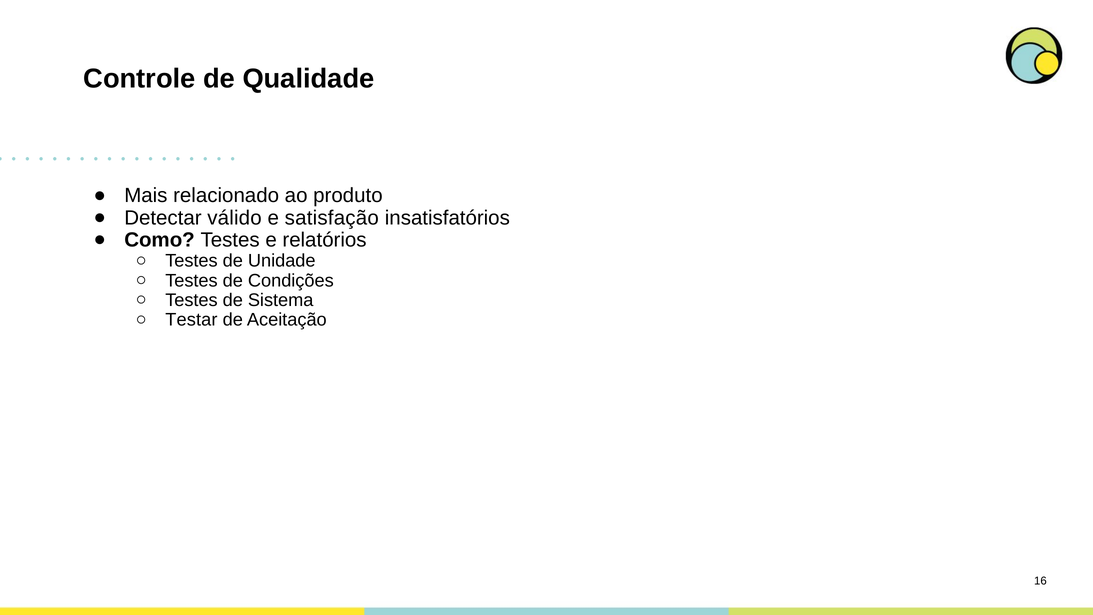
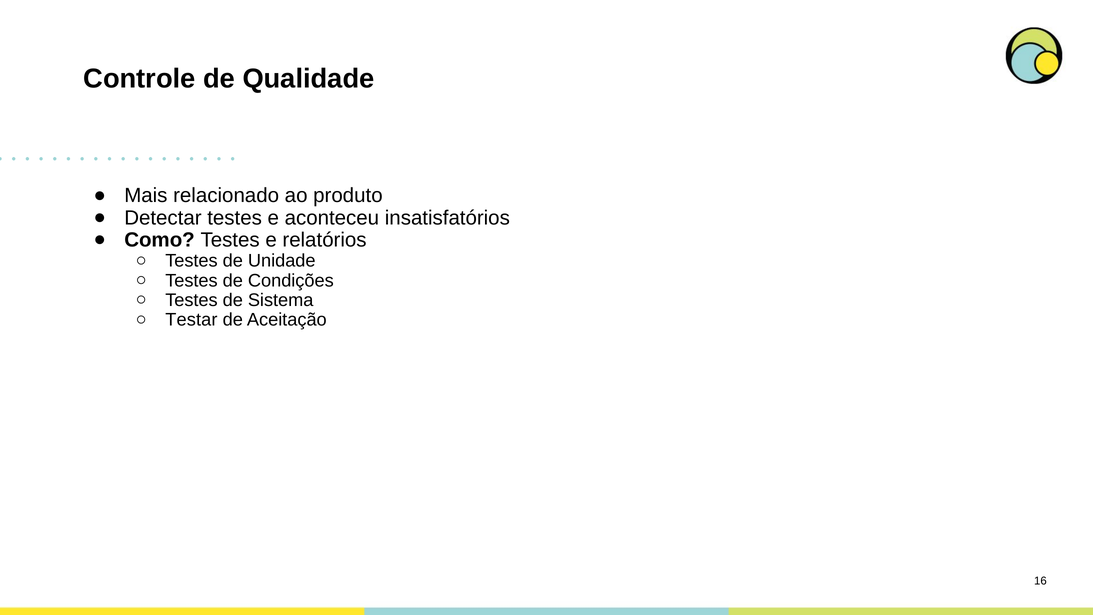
Detectar válido: válido -> testes (235, 218)
satisfação: satisfação -> aconteceu (332, 218)
